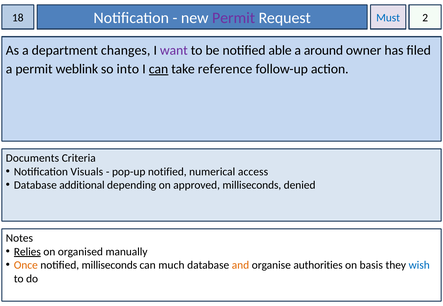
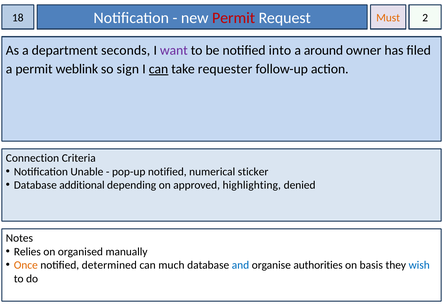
Permit colour: purple -> red (234, 18)
Must colour: blue -> orange (388, 18)
changes: changes -> seconds (126, 50)
able: able -> into (280, 50)
into: into -> sign (128, 69)
reference: reference -> requester (225, 69)
Documents: Documents -> Connection (32, 158)
Visuals: Visuals -> Unable (87, 172)
access: access -> sticker (253, 172)
approved milliseconds: milliseconds -> highlighting (252, 186)
Relies underline: present -> none (27, 252)
notified milliseconds: milliseconds -> determined (109, 266)
and colour: orange -> blue (240, 266)
